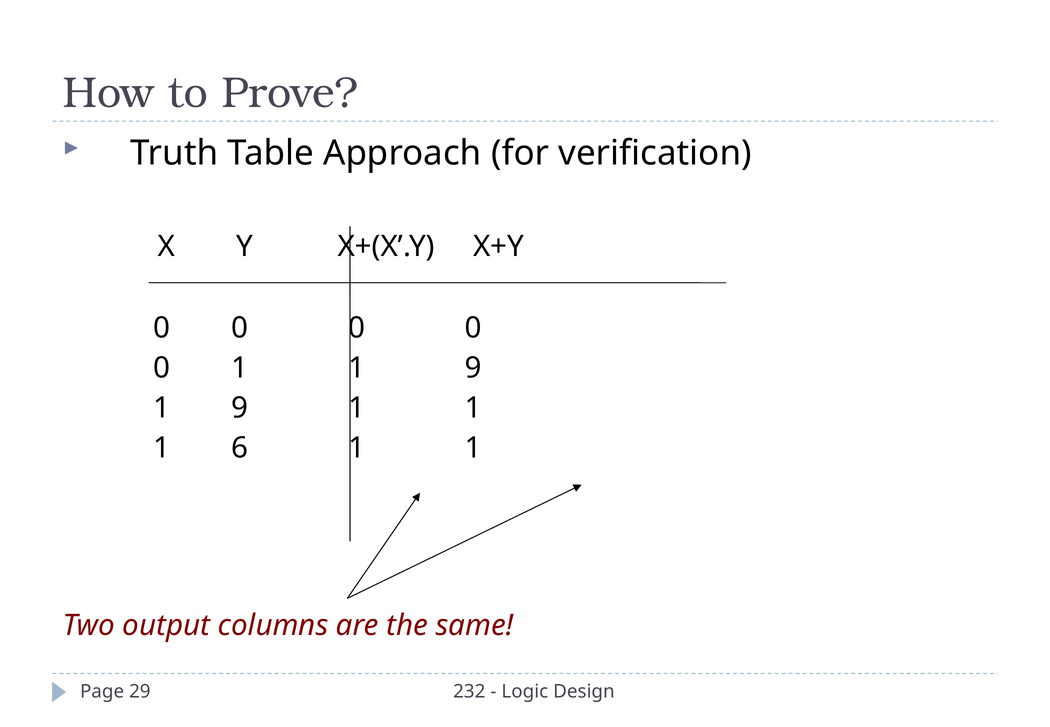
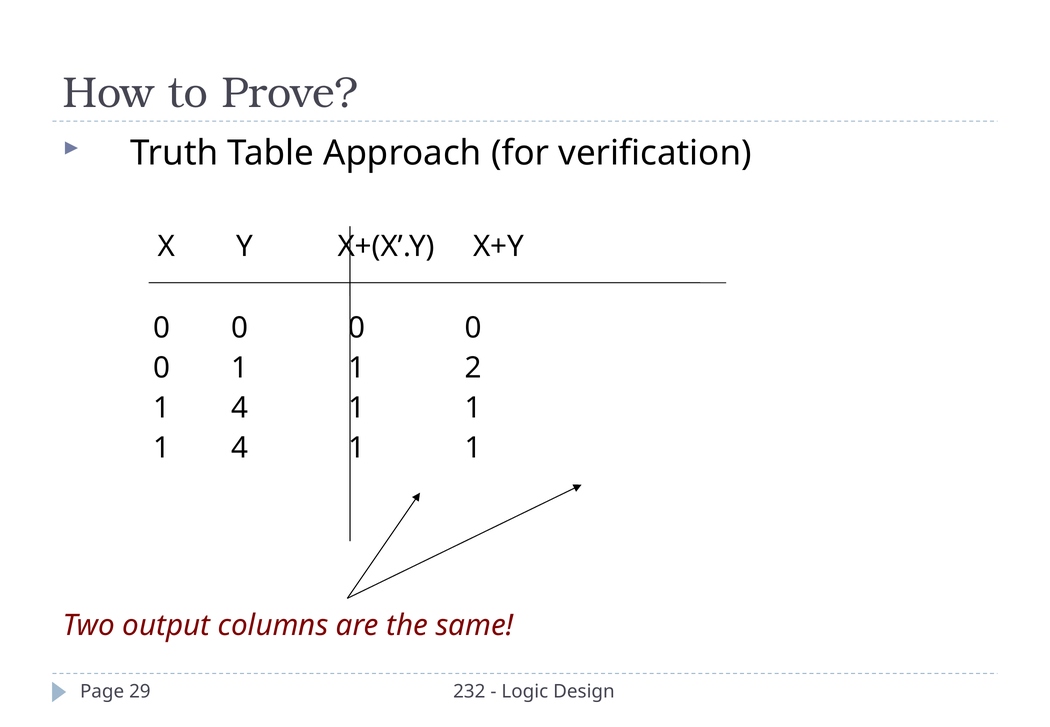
1 1 9: 9 -> 2 (473, 368)
9: 9 -> 4 (240, 408)
6: 6 -> 4 (240, 448)
